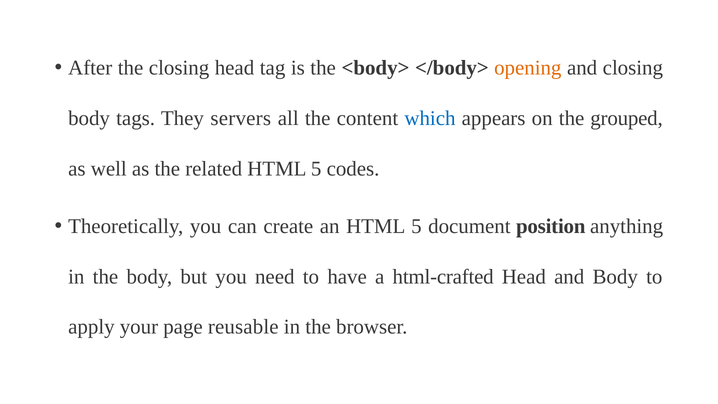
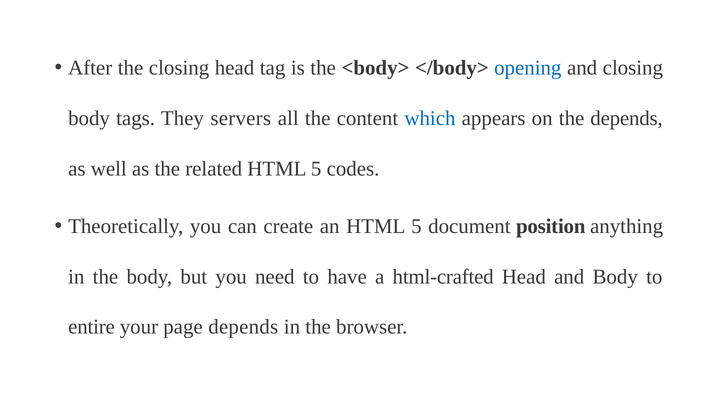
opening colour: orange -> blue (528, 68)
the grouped: grouped -> depends (627, 118)
apply: apply -> entire (92, 327)
page reusable: reusable -> depends (243, 327)
